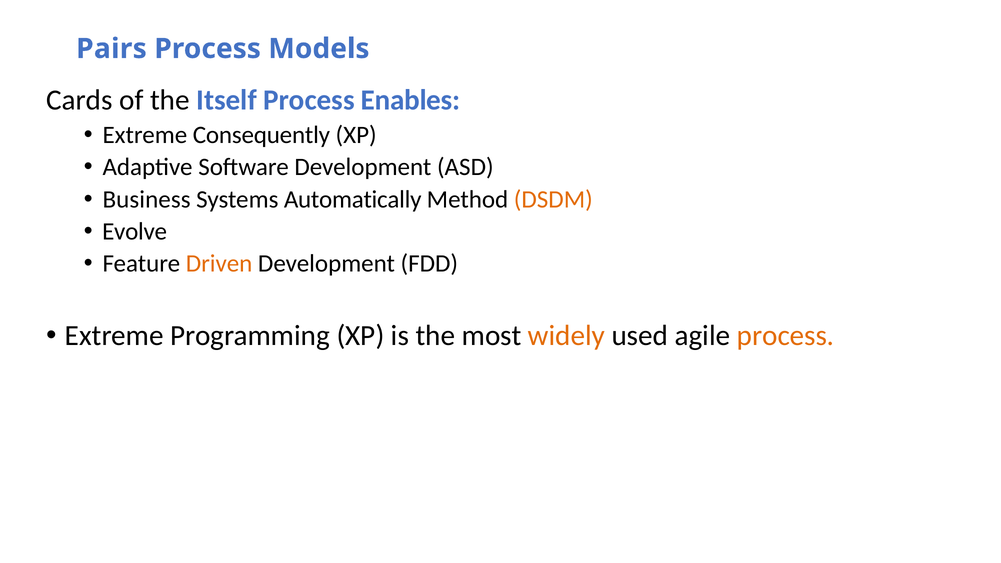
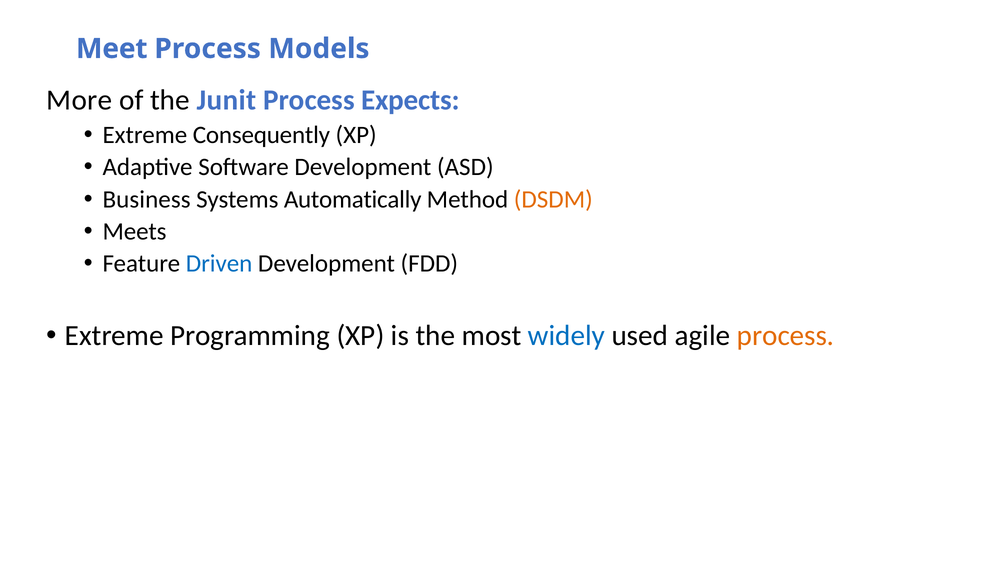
Pairs: Pairs -> Meet (112, 49)
Cards: Cards -> More (79, 100)
Itself: Itself -> Junit (226, 100)
Enables: Enables -> Expects (410, 100)
Evolve: Evolve -> Meets (135, 232)
Driven colour: orange -> blue (219, 264)
widely colour: orange -> blue (566, 336)
